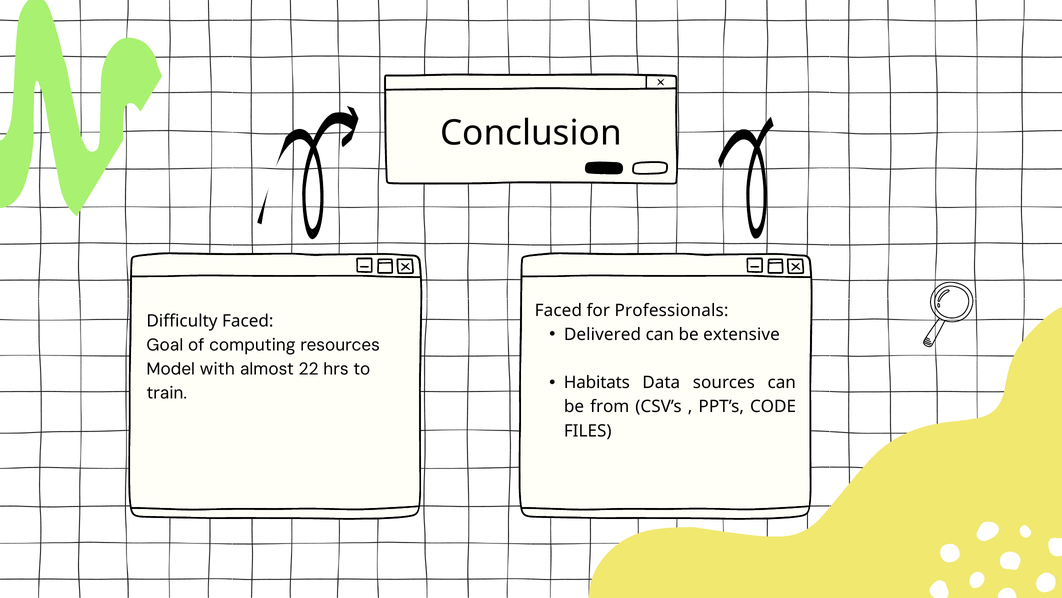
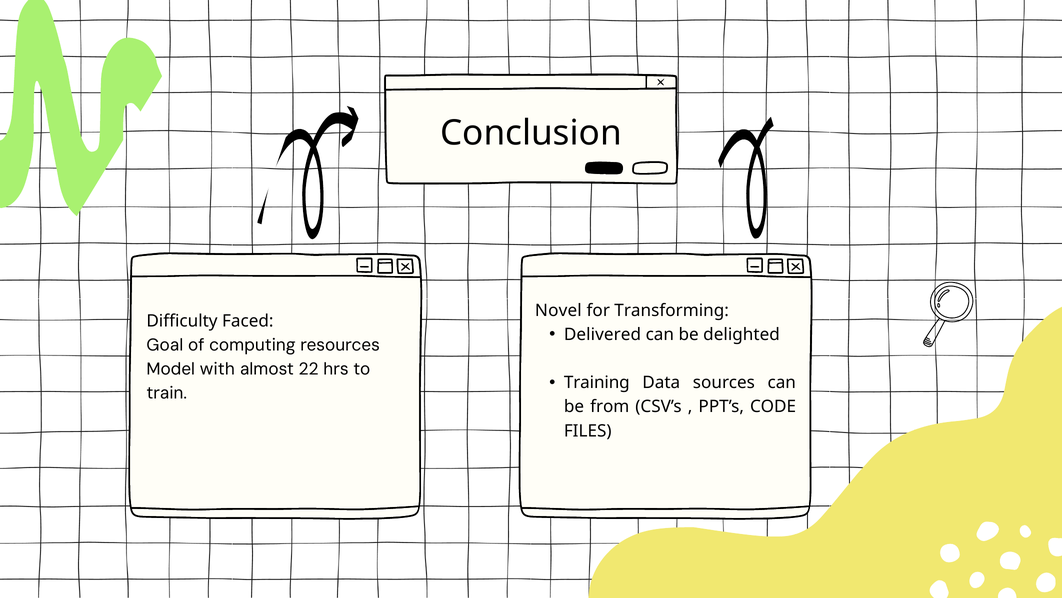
Faced: Faced -> Novel (558, 310)
Professionals: Professionals -> Transforming (672, 310)
extensive: extensive -> delighted (742, 334)
Habitats: Habitats -> Training (597, 382)
